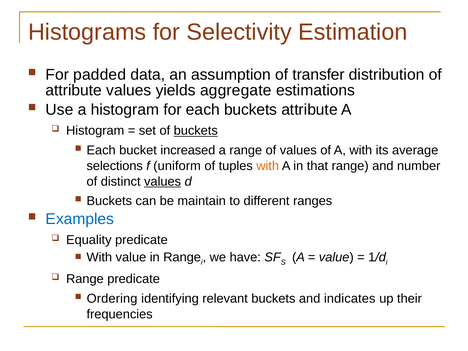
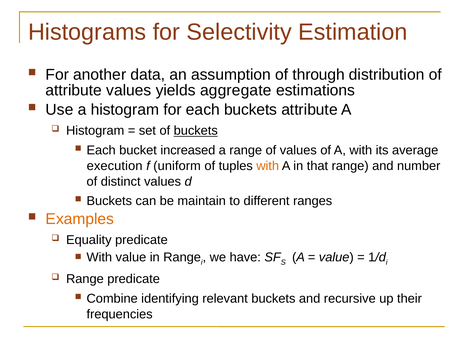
padded: padded -> another (100, 75)
transfer: transfer -> through (319, 75)
selections: selections -> execution (115, 166)
values underline: present -> none (163, 181)
Examples colour: blue -> orange (80, 219)
Ordering: Ordering -> Combine (112, 299)
indicates: indicates -> recursive (350, 299)
